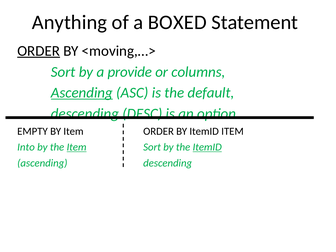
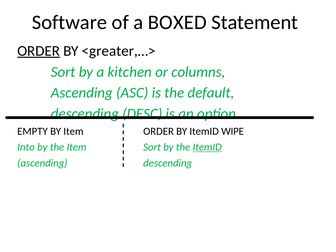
Anything: Anything -> Software (70, 22)
<moving,…>: <moving,…> -> <greater,…> (119, 51)
provide: provide -> kitchen (130, 72)
Ascending underline: present -> none (82, 93)
ItemID ITEM: ITEM -> WIPE (233, 131)
Item underline: present -> none (77, 147)
